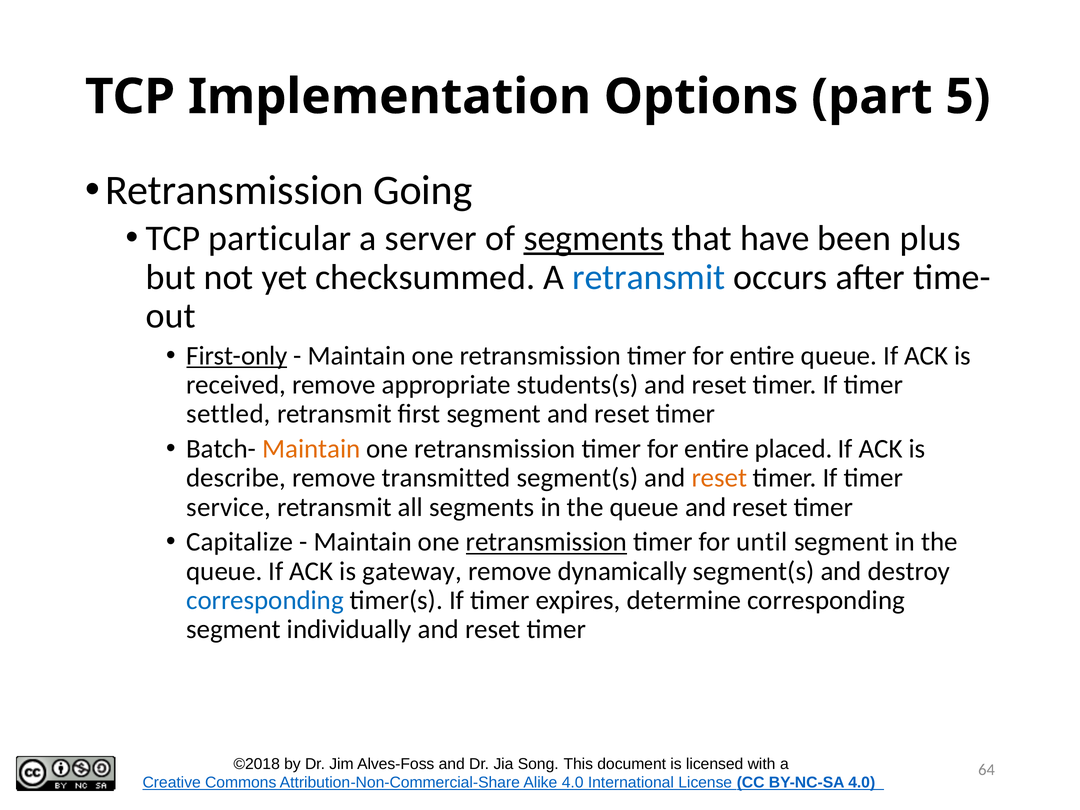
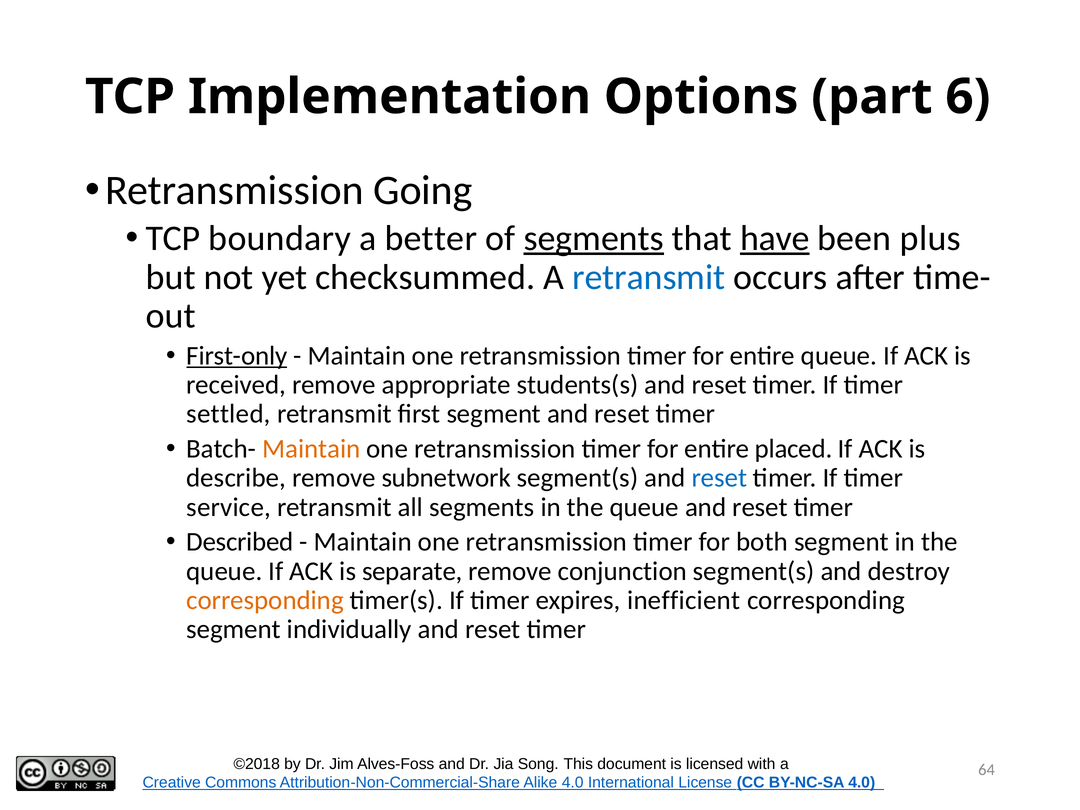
5: 5 -> 6 (968, 97)
particular: particular -> boundary (280, 238)
server: server -> better (431, 238)
have underline: none -> present (775, 238)
transmitted: transmitted -> subnetwork (446, 478)
reset colour: orange -> blue (719, 478)
Capitalize: Capitalize -> Described (240, 542)
retransmission underline: present -> none (546, 542)
until: until -> both (762, 542)
gateway: gateway -> separate (412, 571)
dynamically: dynamically -> conjunction (622, 571)
corresponding colour: blue -> orange (265, 600)
determine: determine -> inefficient (684, 600)
